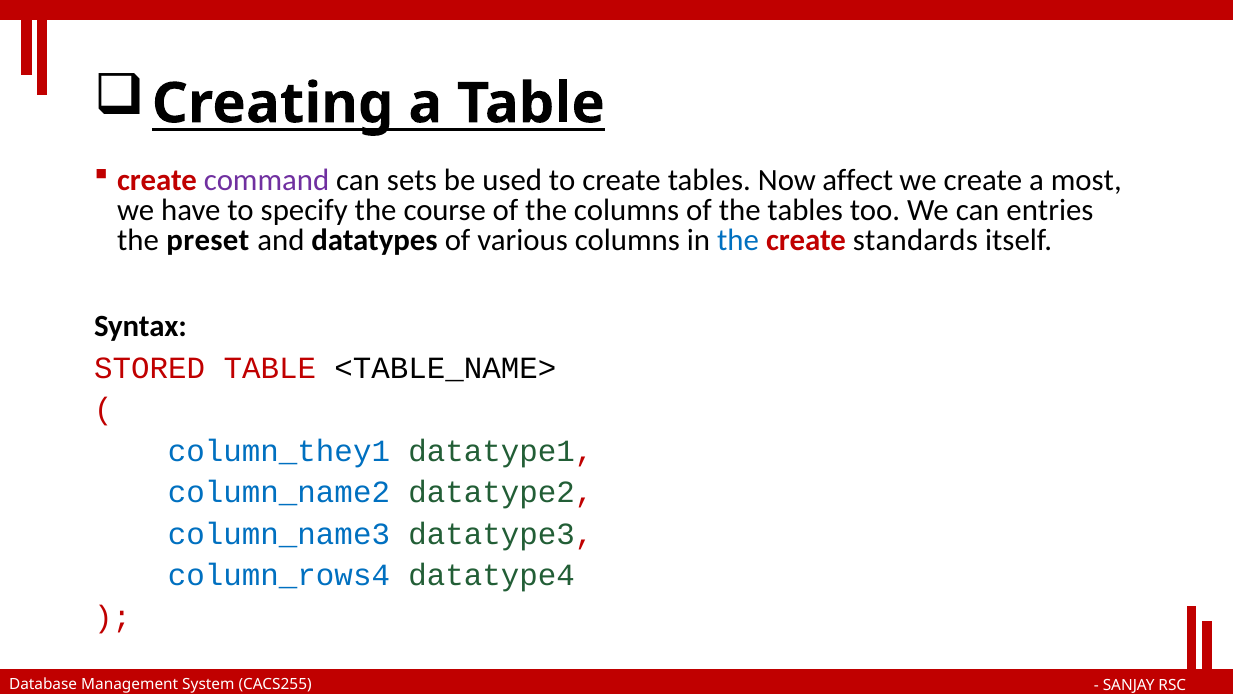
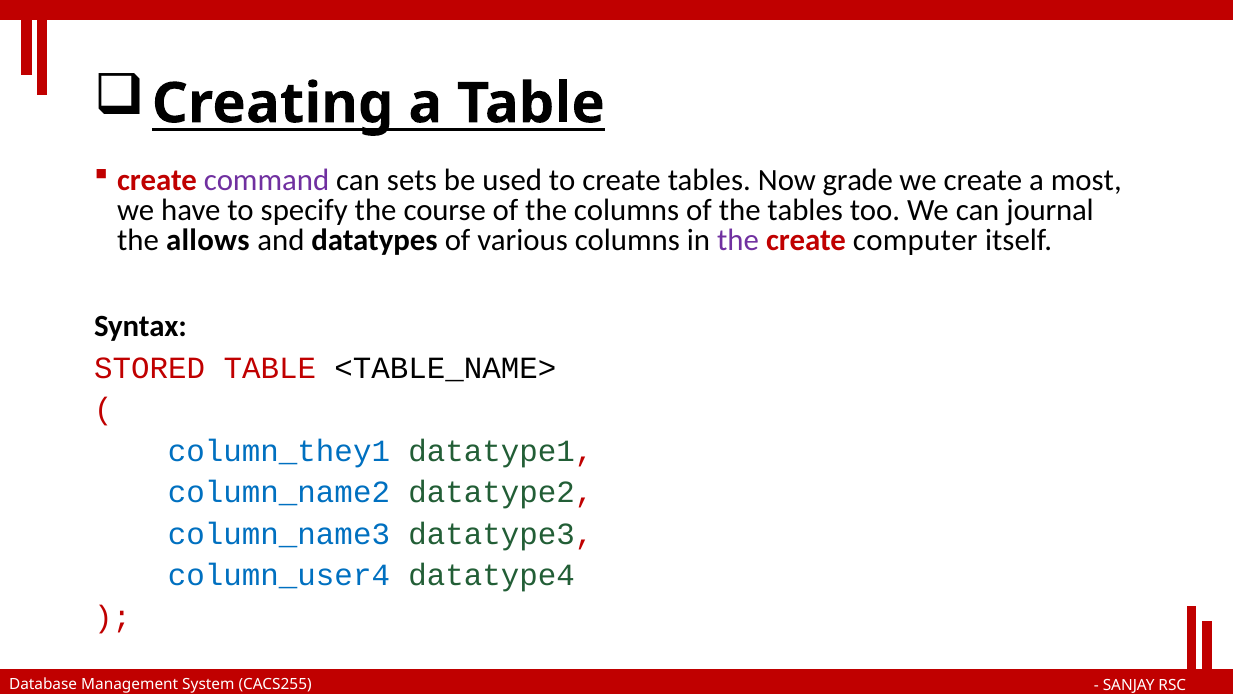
affect: affect -> grade (858, 180)
entries: entries -> journal (1050, 210)
preset: preset -> allows (208, 240)
the colour: blue -> purple (738, 240)
standards: standards -> computer (915, 240)
column_rows4: column_rows4 -> column_user4 (279, 575)
